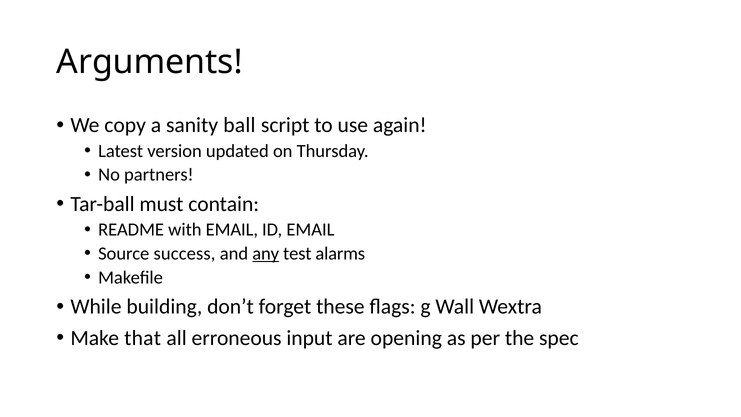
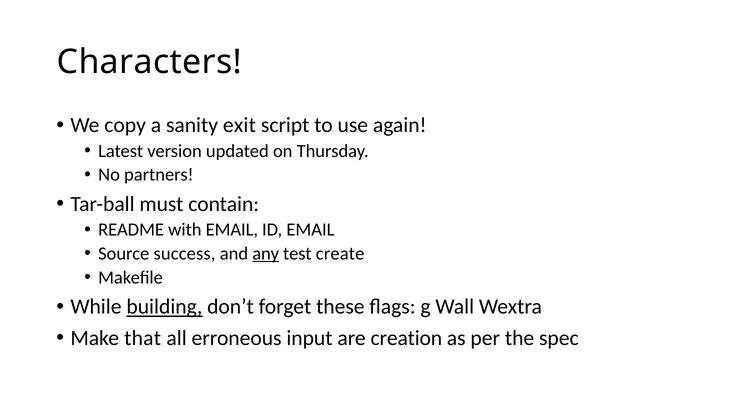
Arguments: Arguments -> Characters (149, 62)
ball: ball -> exit (239, 125)
alarms: alarms -> create (340, 253)
building underline: none -> present (164, 307)
opening: opening -> creation (406, 338)
